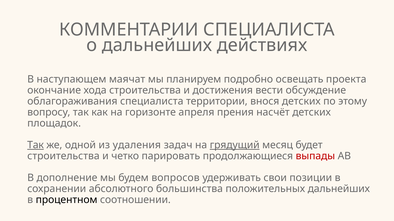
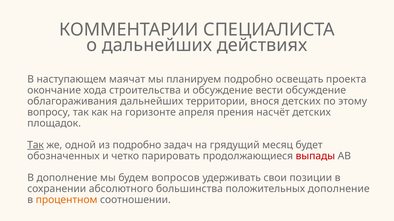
и достижения: достижения -> обсуждение (223, 90)
облагораживания специалиста: специалиста -> дальнейших (152, 102)
из удаления: удаления -> подробно (137, 145)
грядущий underline: present -> none (235, 145)
строительства: строительства -> обозначенных (63, 156)
положительных дальнейших: дальнейших -> дополнение (339, 189)
процентном colour: black -> orange (67, 200)
